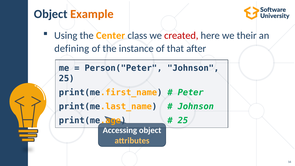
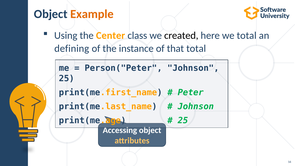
created colour: red -> black (181, 35)
we their: their -> total (247, 35)
that after: after -> total (196, 48)
